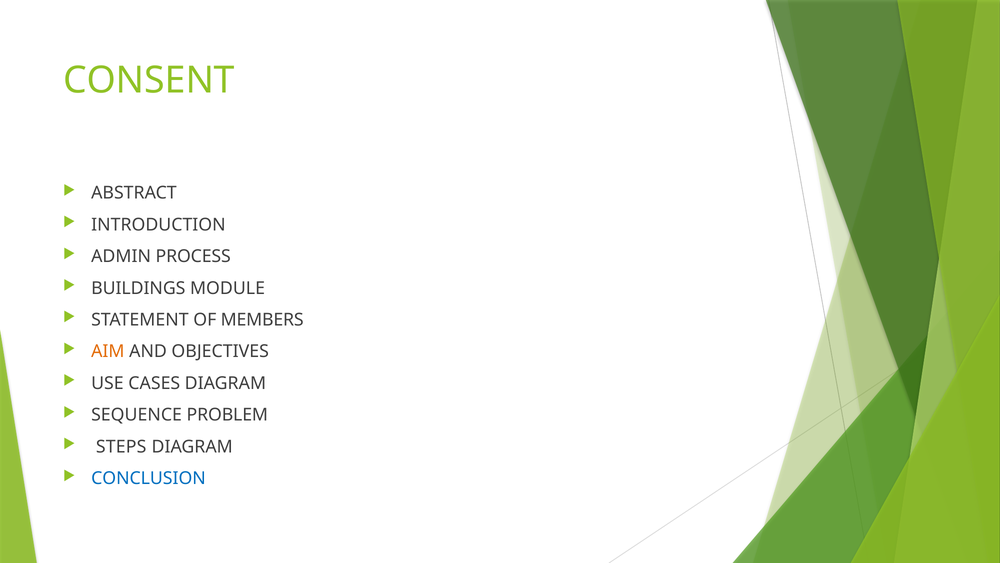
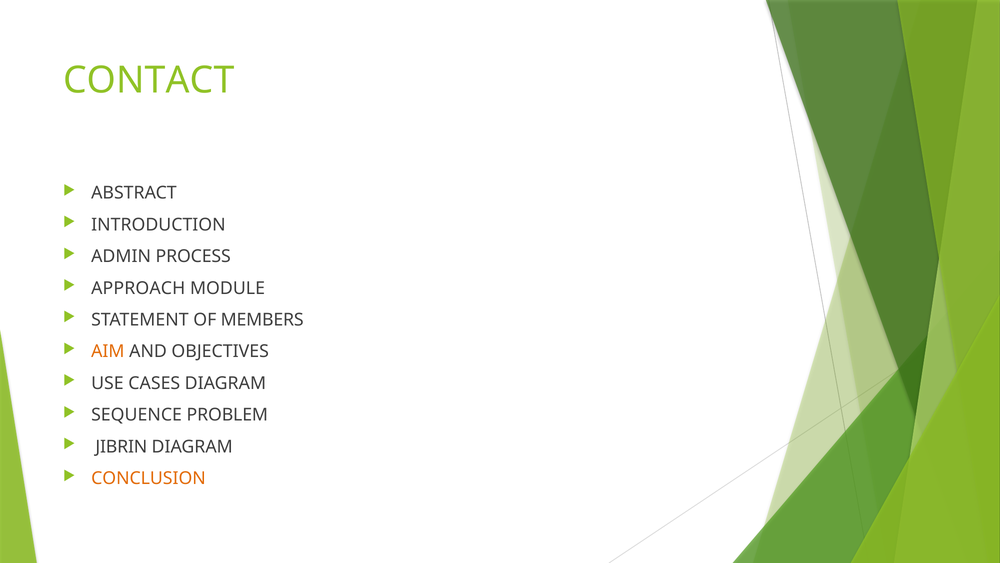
CONSENT: CONSENT -> CONTACT (149, 80)
BUILDINGS: BUILDINGS -> APPROACH (138, 288)
STEPS: STEPS -> JIBRIN (121, 446)
CONCLUSION colour: blue -> orange (148, 478)
